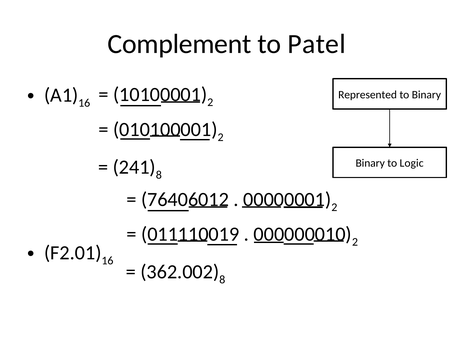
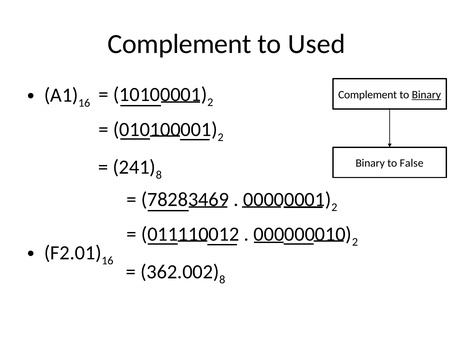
Patel: Patel -> Used (317, 44)
Represented: Represented -> Complement (368, 95)
Binary underline: none -> present (426, 95)
Logic: Logic -> False (412, 163)
76406012: 76406012 -> 78283469 (185, 200)
011110019: 011110019 -> 011110012 (190, 235)
